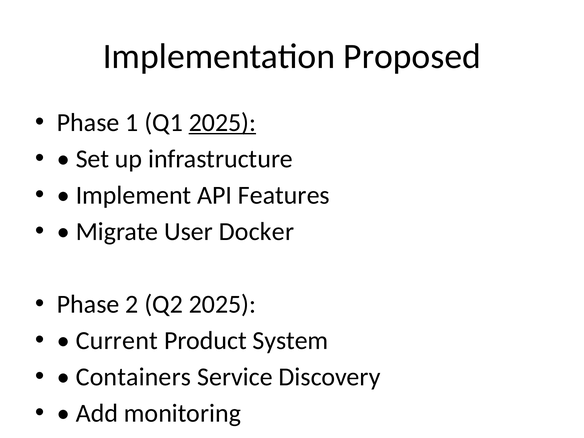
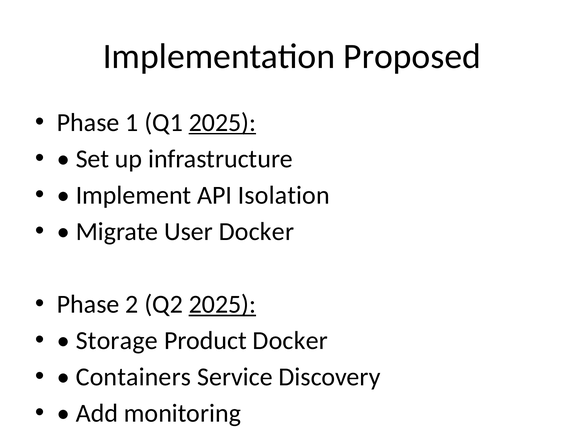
Features: Features -> Isolation (284, 195)
2025 underline: none -> present (222, 304)
Current: Current -> Storage (117, 341)
Product System: System -> Docker (290, 341)
